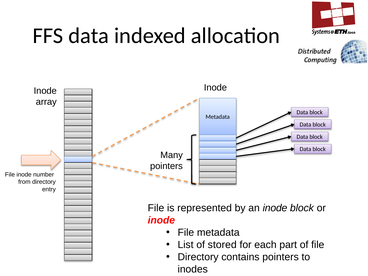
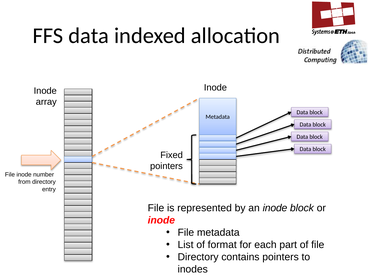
Many: Many -> Fixed (172, 155)
stored: stored -> format (222, 245)
